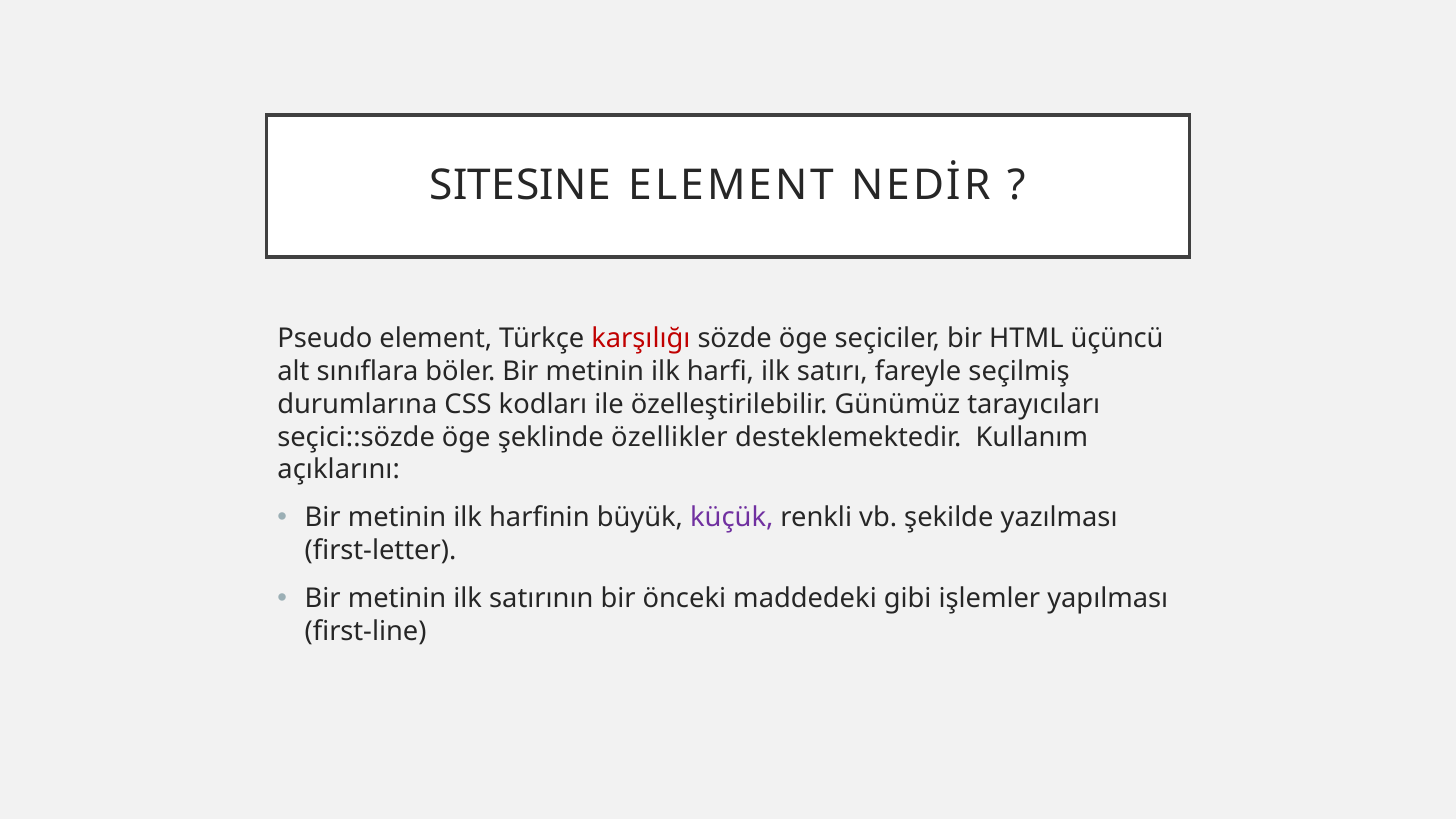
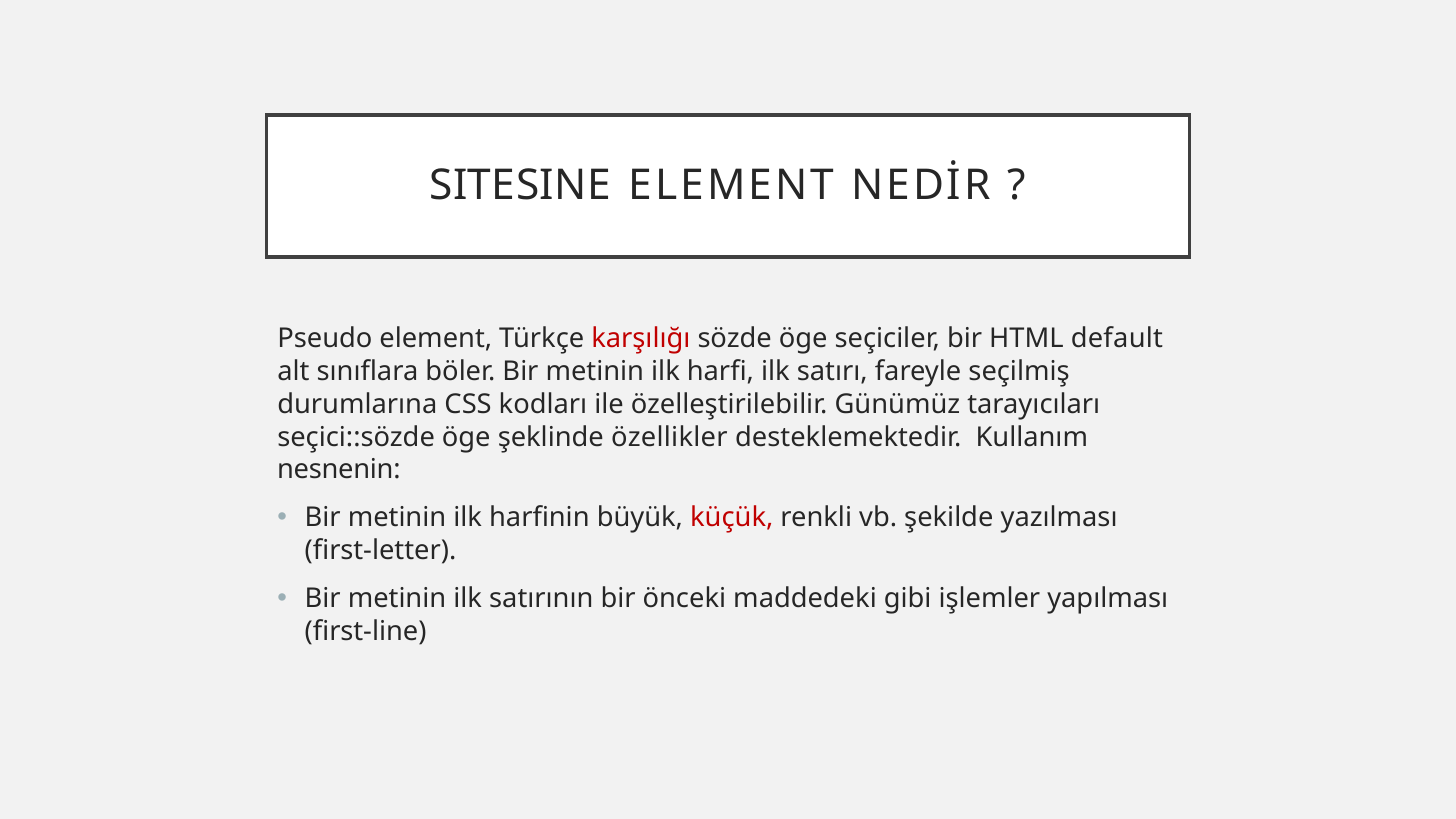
üçüncü: üçüncü -> default (1117, 339)
açıklarını: açıklarını -> nesnenin (339, 470)
küçük colour: purple -> red (732, 518)
